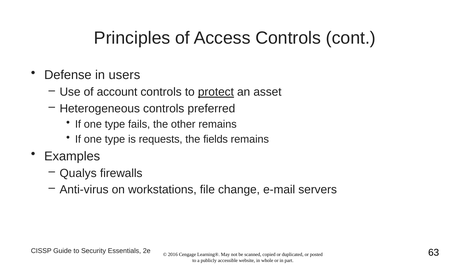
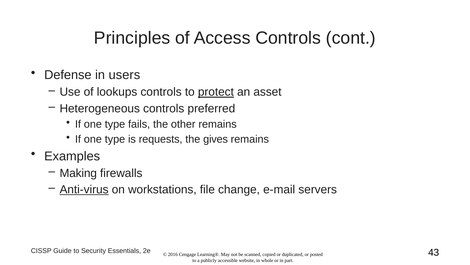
account: account -> lookups (117, 92)
fields: fields -> gives (216, 139)
Qualys: Qualys -> Making (78, 173)
Anti-virus underline: none -> present (84, 189)
63: 63 -> 43 (434, 252)
